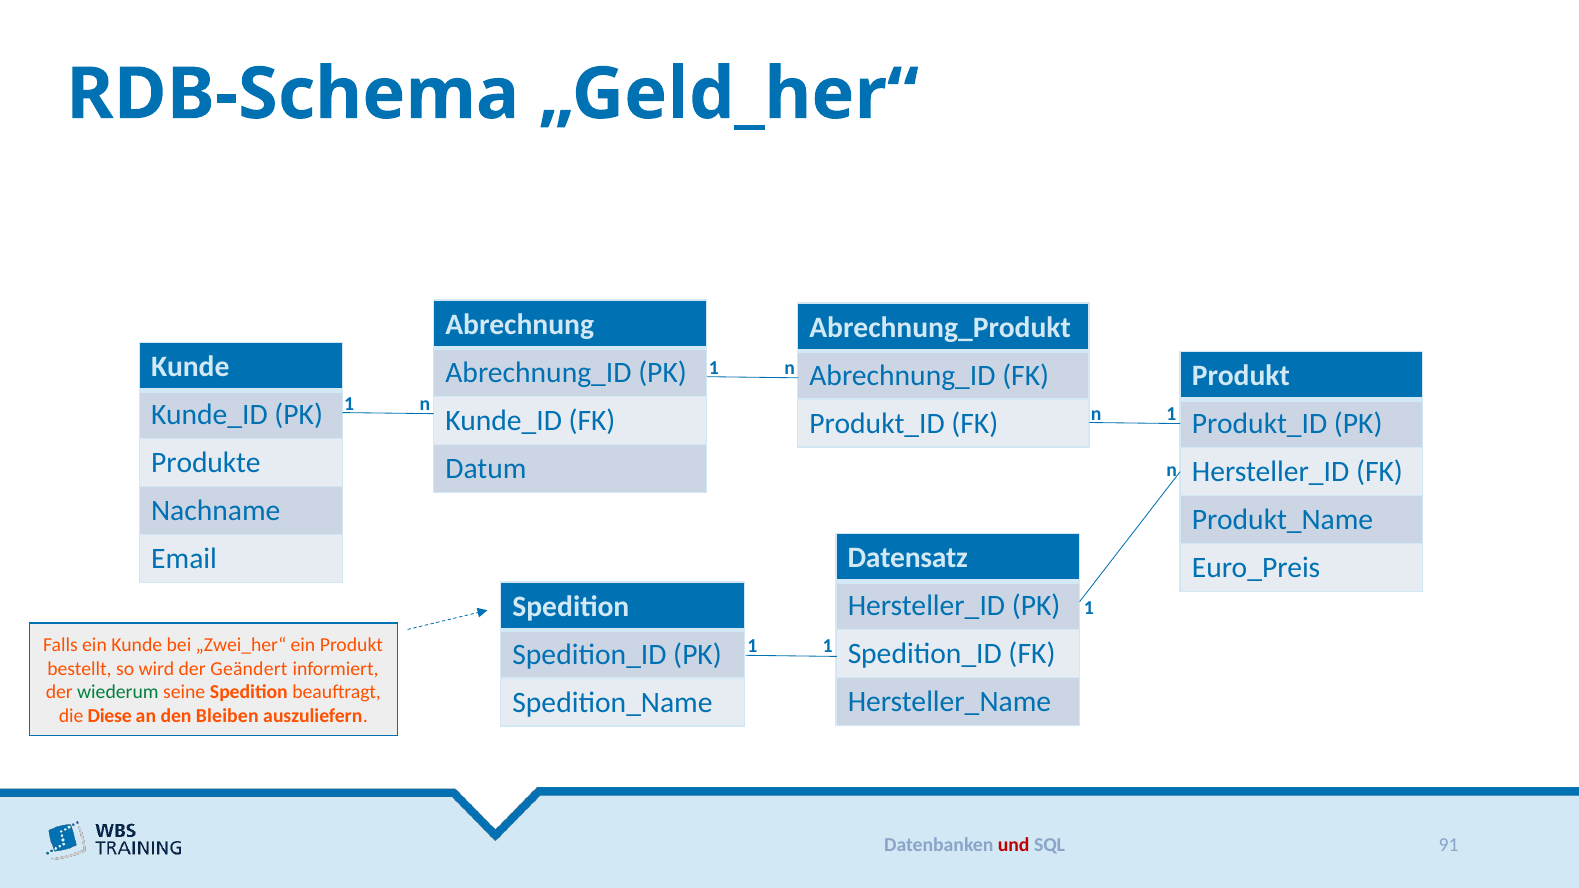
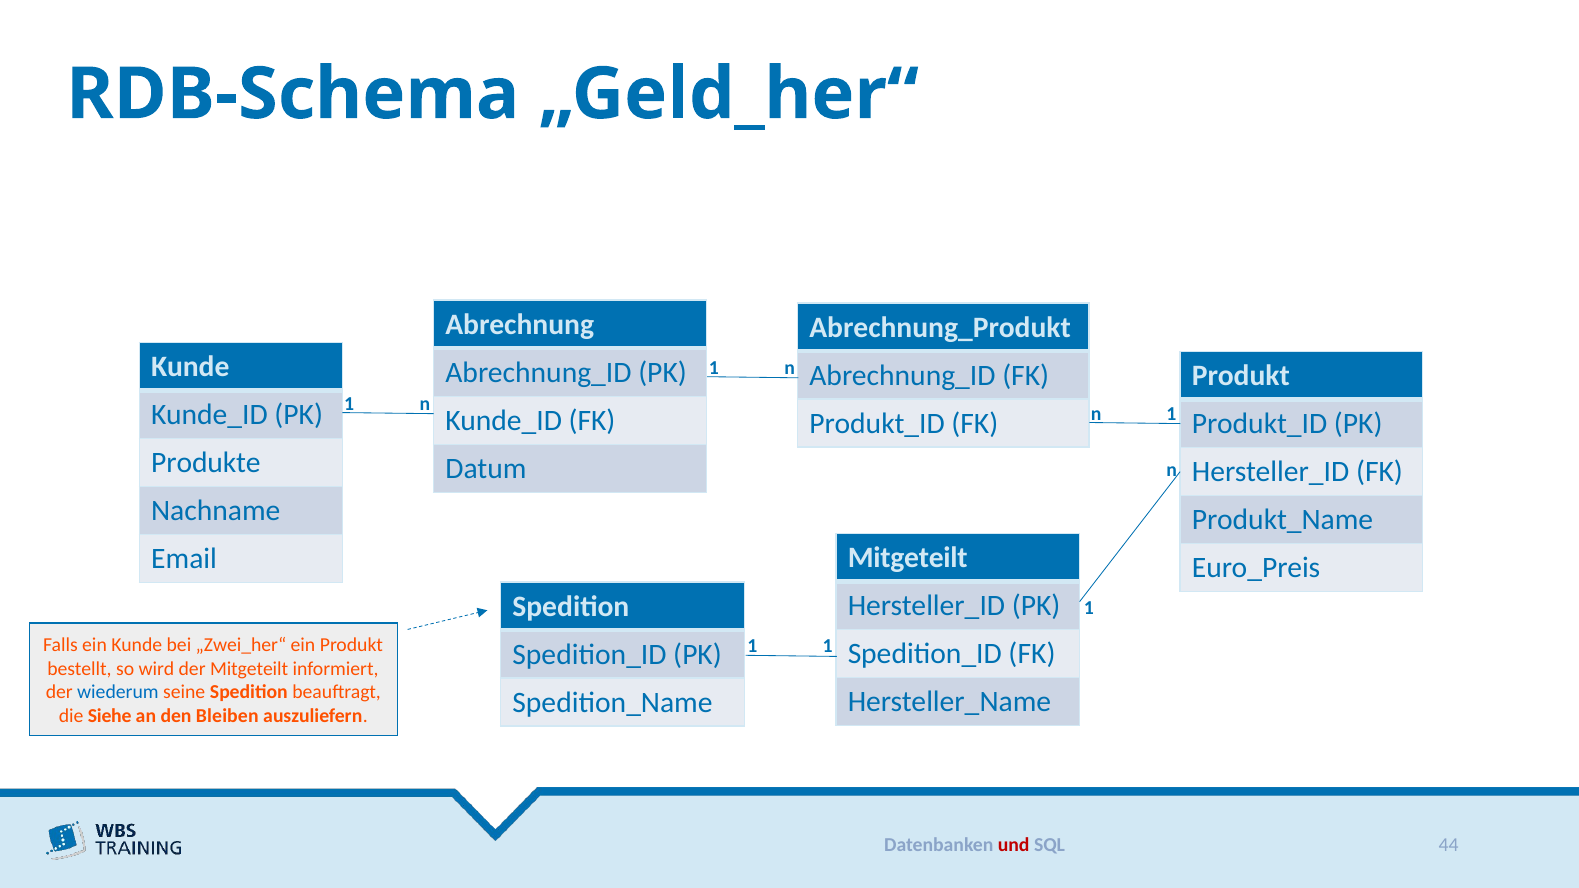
Datensatz: Datensatz -> Mitgeteilt (908, 558)
der Geändert: Geändert -> Mitgeteilt (249, 669)
wiederum colour: green -> blue (118, 692)
Diese: Diese -> Siehe (110, 716)
91: 91 -> 44 (1449, 845)
